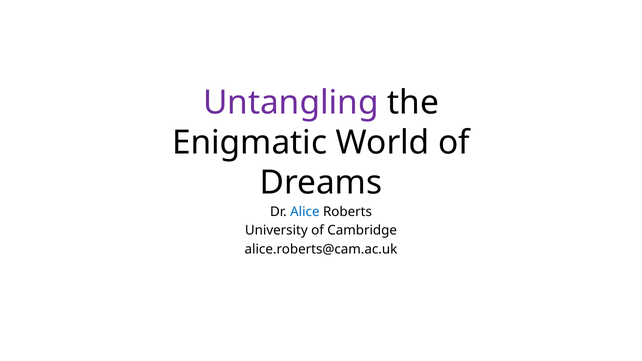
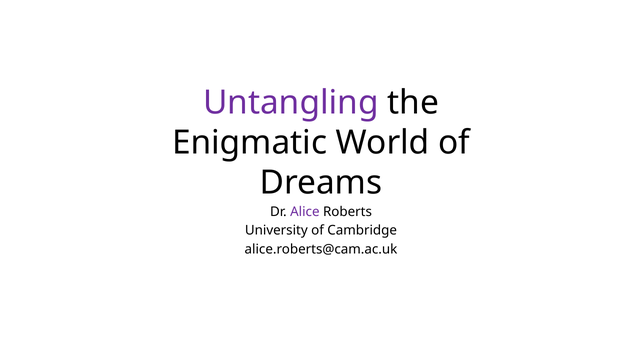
Alice colour: blue -> purple (305, 212)
